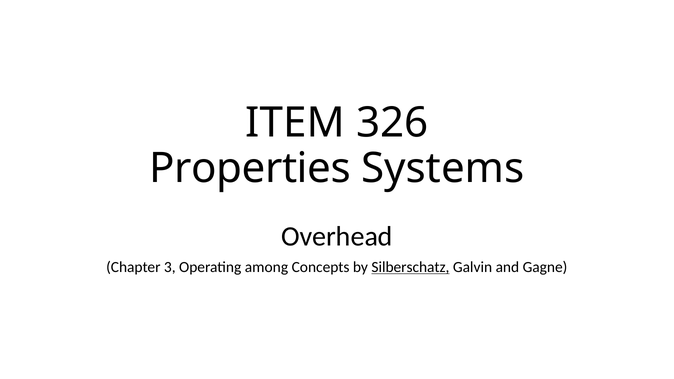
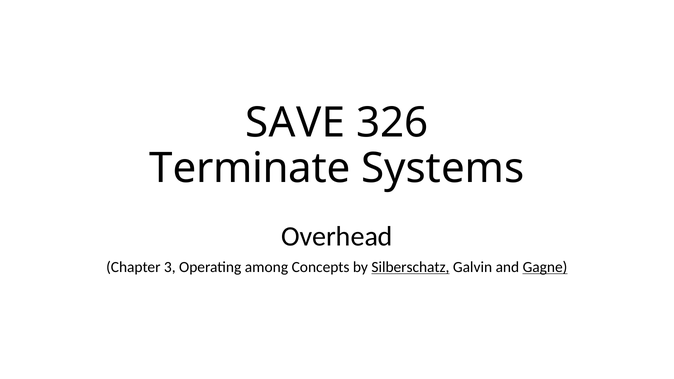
ITEM: ITEM -> SAVE (295, 123)
Properties: Properties -> Terminate (250, 168)
Gagne underline: none -> present (545, 267)
